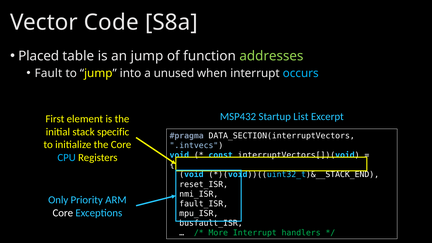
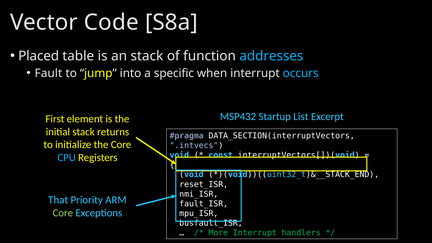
an jump: jump -> stack (147, 56)
addresses colour: light green -> light blue (271, 56)
unused: unused -> specific (174, 73)
specific: specific -> returns (113, 132)
Only: Only -> That (58, 200)
Core colour: white -> light green (63, 213)
